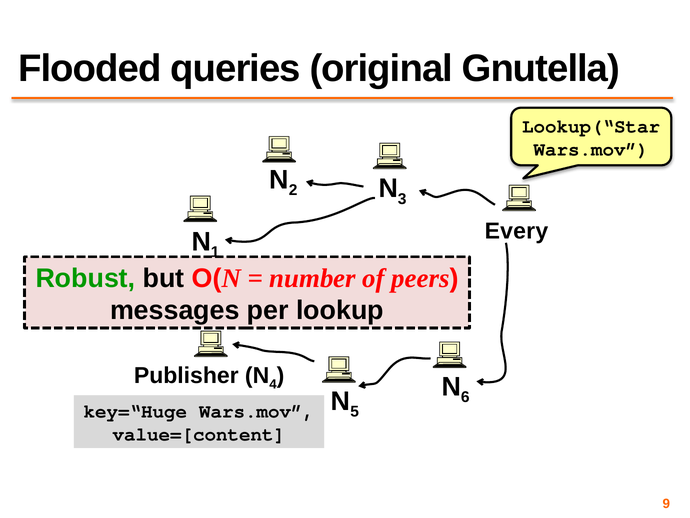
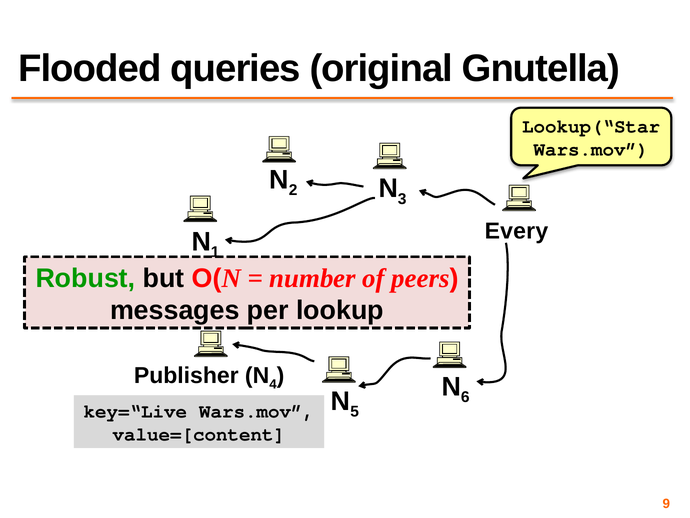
key=“Huge: key=“Huge -> key=“Live (136, 411)
